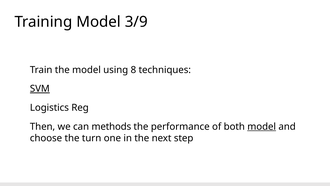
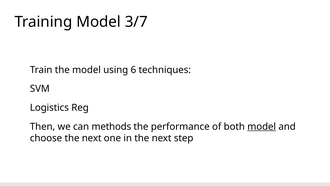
3/9: 3/9 -> 3/7 (136, 22)
8: 8 -> 6 (133, 70)
SVM underline: present -> none (40, 89)
choose the turn: turn -> next (92, 138)
